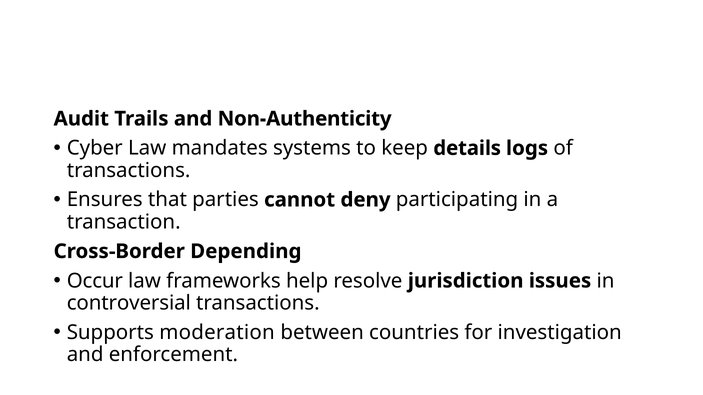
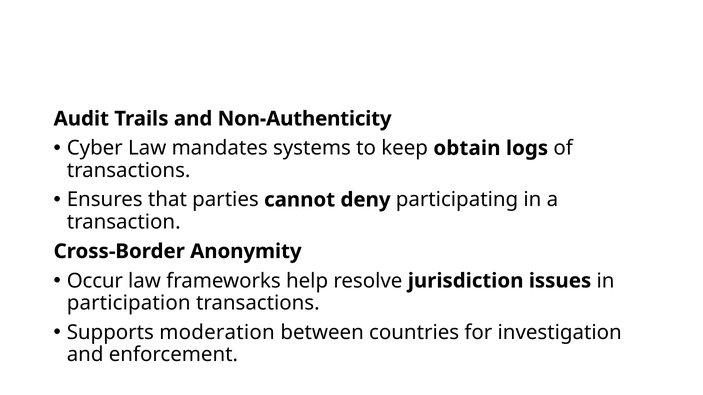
details: details -> obtain (467, 148)
Depending: Depending -> Anonymity (246, 252)
controversial: controversial -> participation (129, 303)
